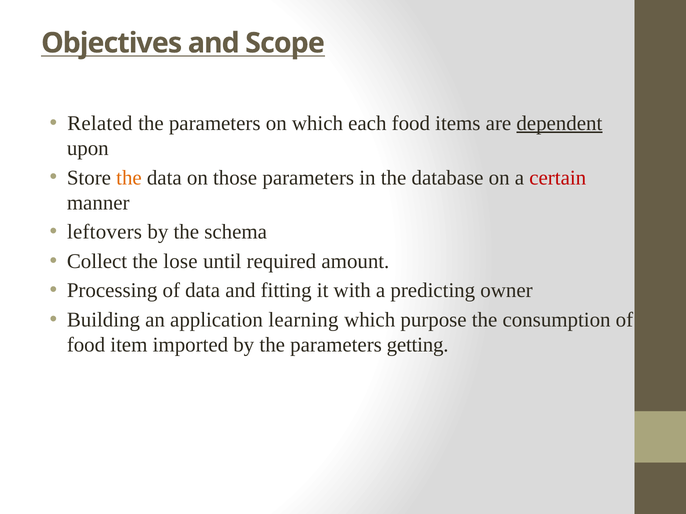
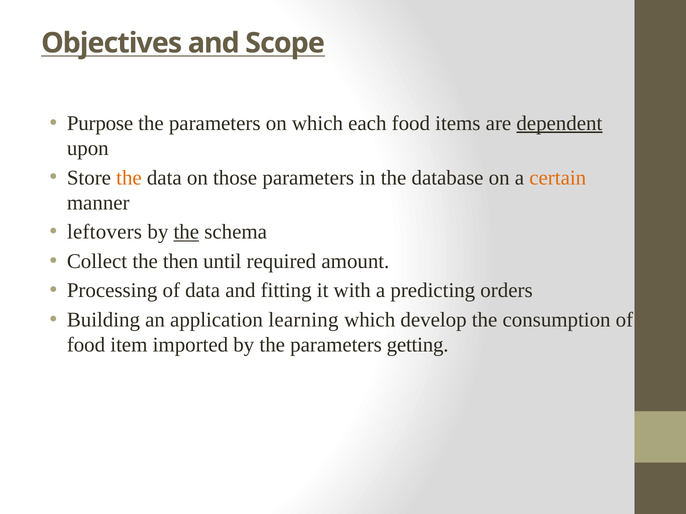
Related: Related -> Purpose (100, 123)
certain colour: red -> orange (558, 178)
the underline: none -> present (186, 232)
lose: lose -> then (181, 262)
owner: owner -> orders (507, 291)
purpose: purpose -> develop (434, 320)
